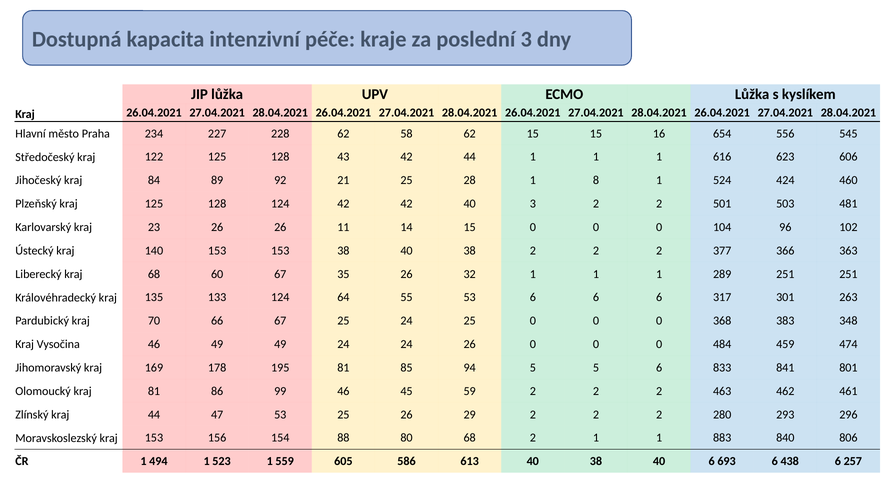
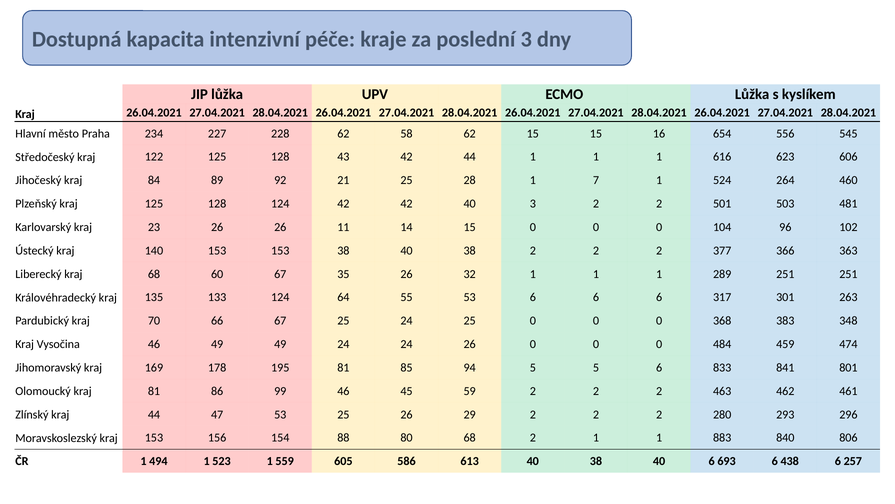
8: 8 -> 7 (596, 180)
424: 424 -> 264 (785, 180)
